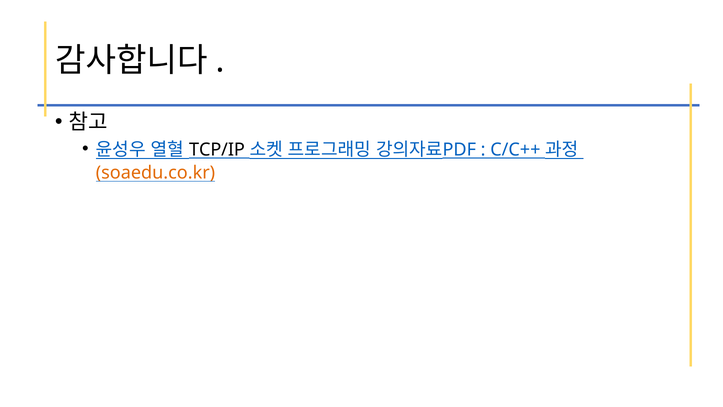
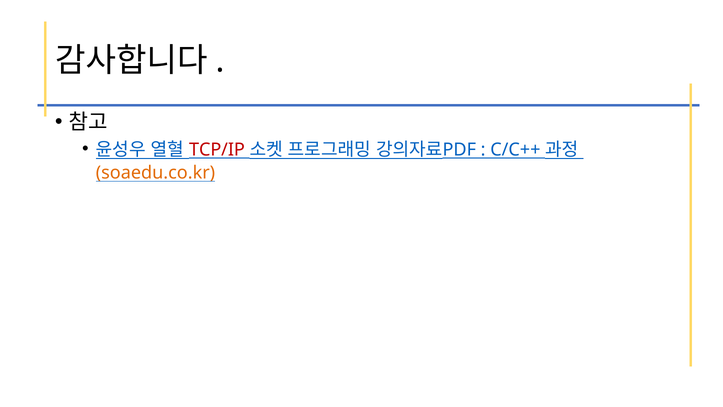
TCP/IP colour: black -> red (217, 150)
